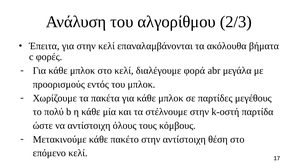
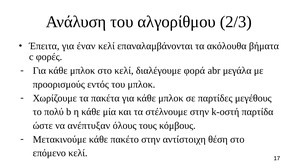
για στην: στην -> έναν (86, 46)
να αντίστοιχη: αντίστοιχη -> ανέπτυξαν (89, 125)
